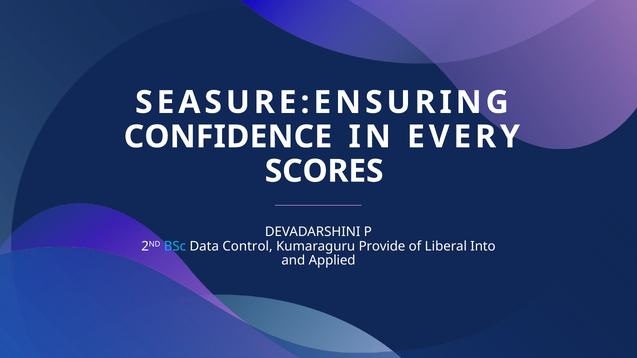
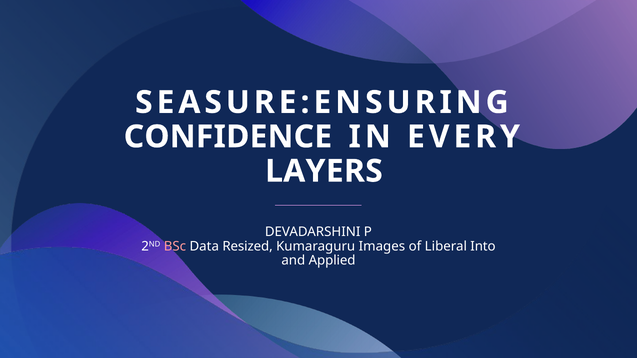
SCORES: SCORES -> LAYERS (324, 171)
BSc colour: light blue -> pink (175, 246)
Control: Control -> Resized (248, 246)
Provide: Provide -> Images (382, 246)
